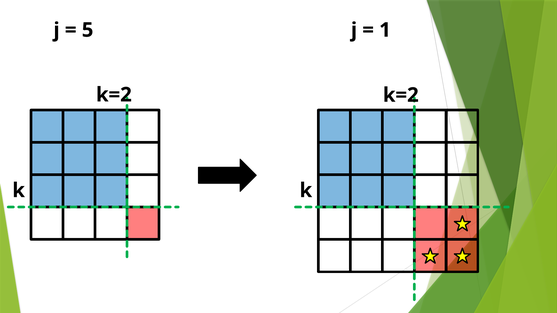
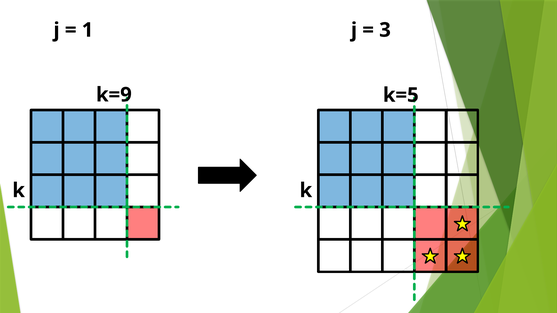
5: 5 -> 1 (88, 30)
1: 1 -> 3 (385, 30)
k=2: k=2 -> k=9 (114, 95)
k=2: k=2 -> k=5 (401, 95)
